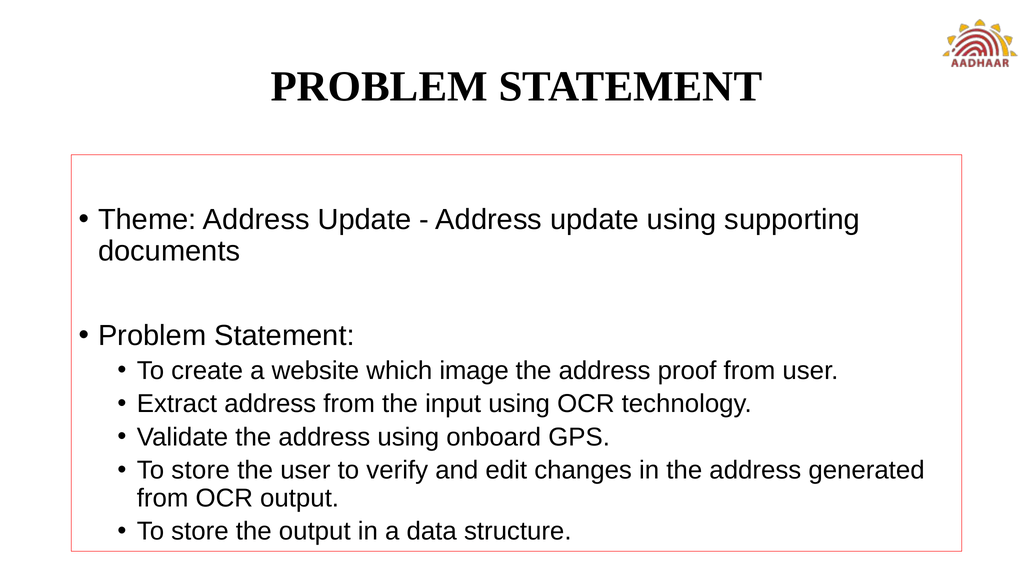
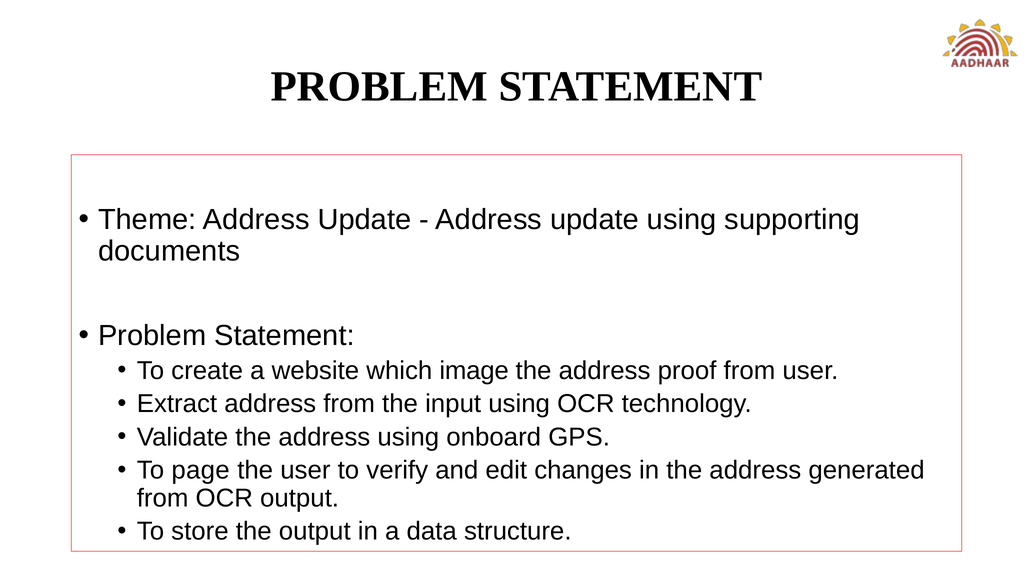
store: store -> page (201, 470)
